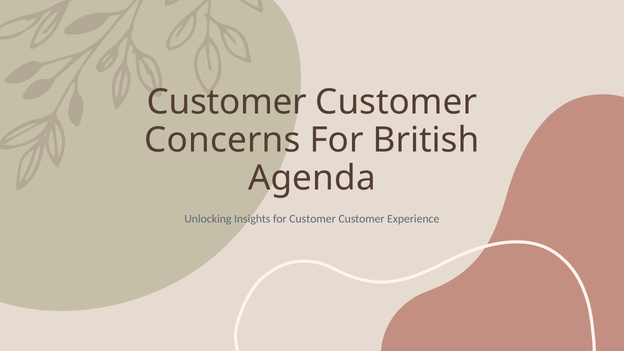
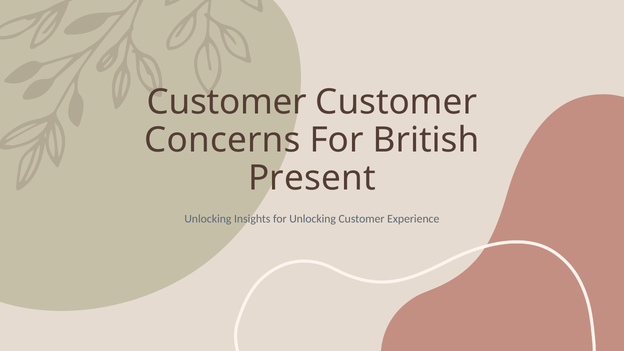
Agenda: Agenda -> Present (312, 178)
for Customer: Customer -> Unlocking (313, 219)
